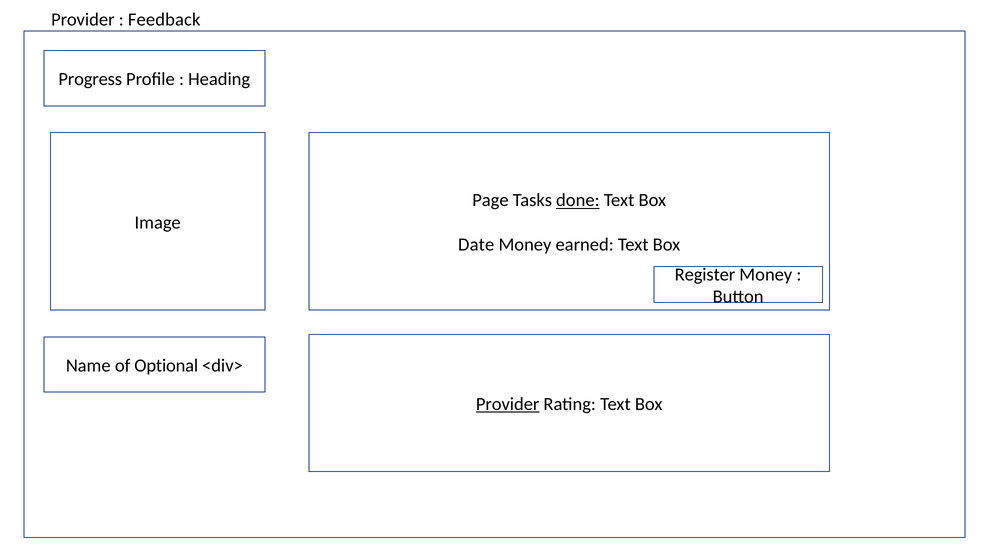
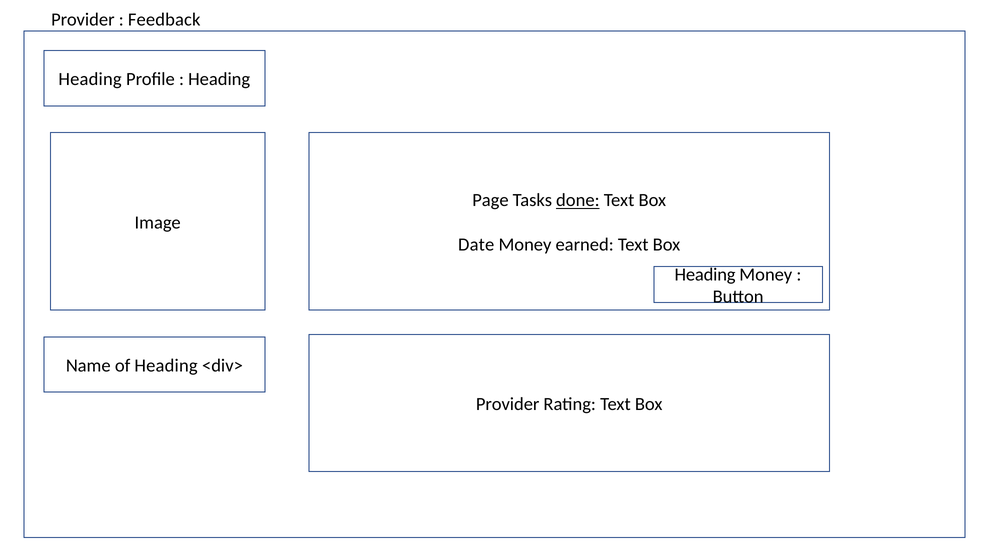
Progress: Progress -> Heading (90, 79)
Register: Register -> Heading (705, 275)
of Optional: Optional -> Heading (166, 366)
Provider underline: present -> none (508, 404)
